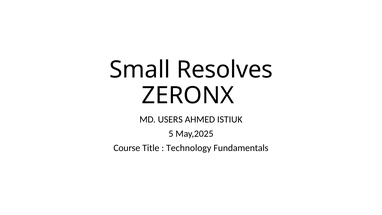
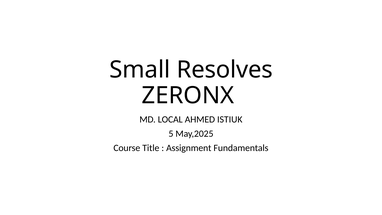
USERS: USERS -> LOCAL (170, 119)
Technology: Technology -> Assignment (189, 148)
